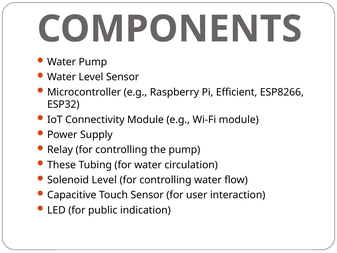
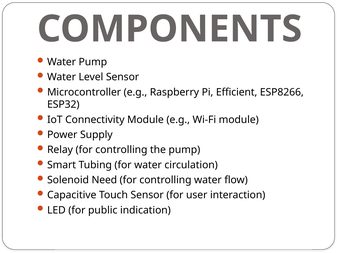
These: These -> Smart (62, 165)
Solenoid Level: Level -> Need (104, 180)
